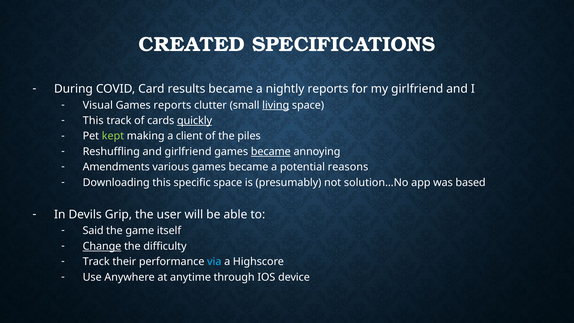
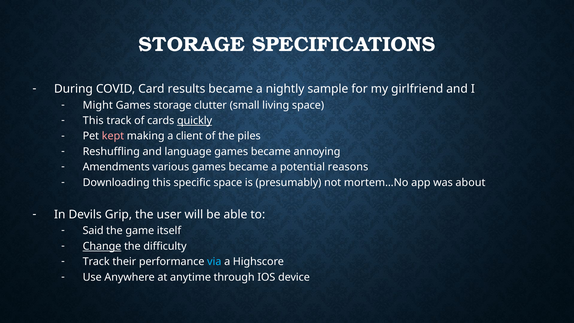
CREATED: CREATED -> STORAGE (192, 45)
nightly reports: reports -> sample (328, 89)
Visual: Visual -> Might (98, 105)
Games reports: reports -> storage (172, 105)
living underline: present -> none (276, 105)
kept colour: light green -> pink (113, 136)
and girlfriend: girlfriend -> language (188, 152)
became underline: present -> none (271, 152)
solution…No: solution…No -> mortem…No (376, 182)
based: based -> about (470, 182)
